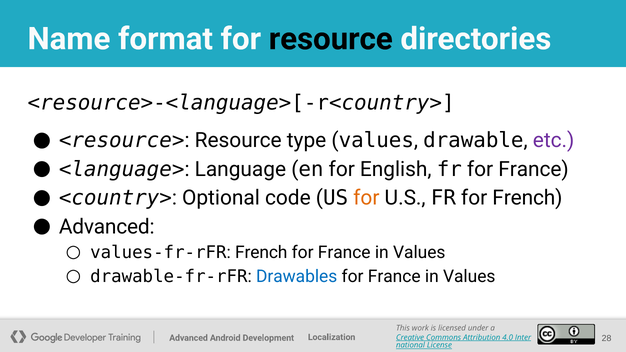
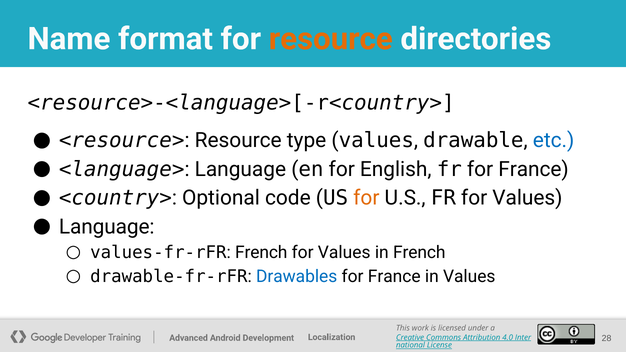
resource colour: black -> orange (331, 39)
etc colour: purple -> blue (554, 140)
FR for French: French -> Values (527, 198)
Advanced: Advanced -> Language (107, 227)
France: France -> Values (344, 253)
Values: Values -> French (419, 253)
